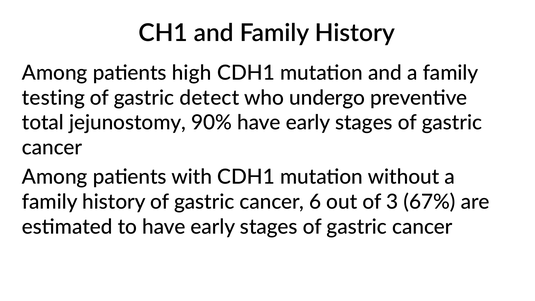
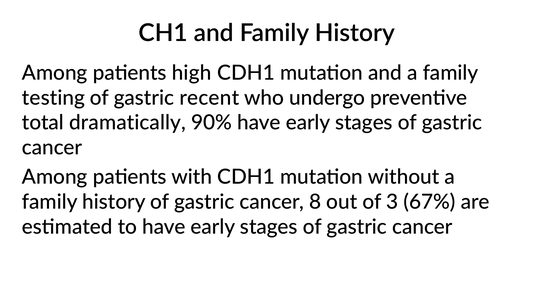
detect: detect -> recent (209, 98)
jejunostomy: jejunostomy -> dramatically (127, 123)
6: 6 -> 8 (315, 202)
